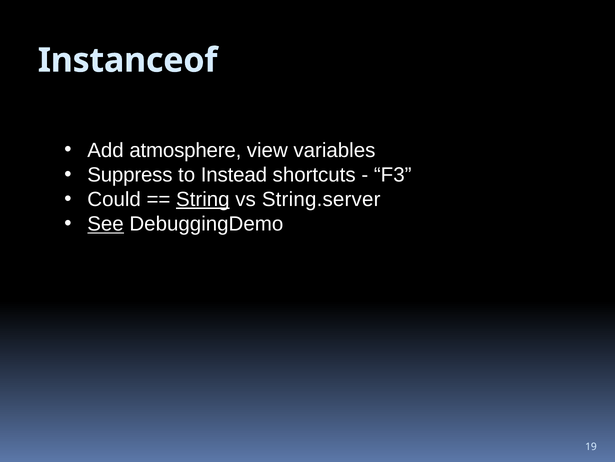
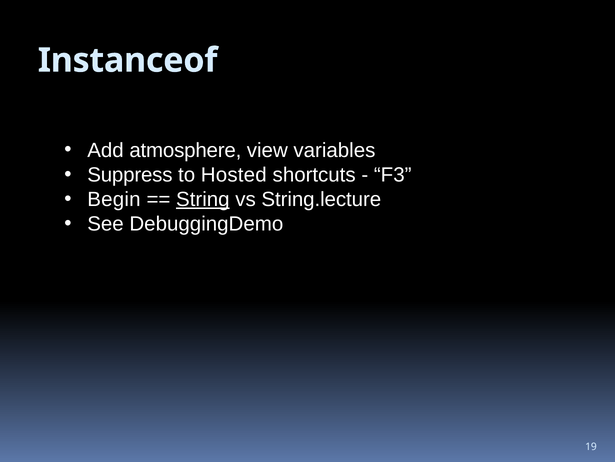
Instead: Instead -> Hosted (234, 175)
Could: Could -> Begin (114, 199)
String.server: String.server -> String.lecture (321, 199)
See underline: present -> none (106, 224)
